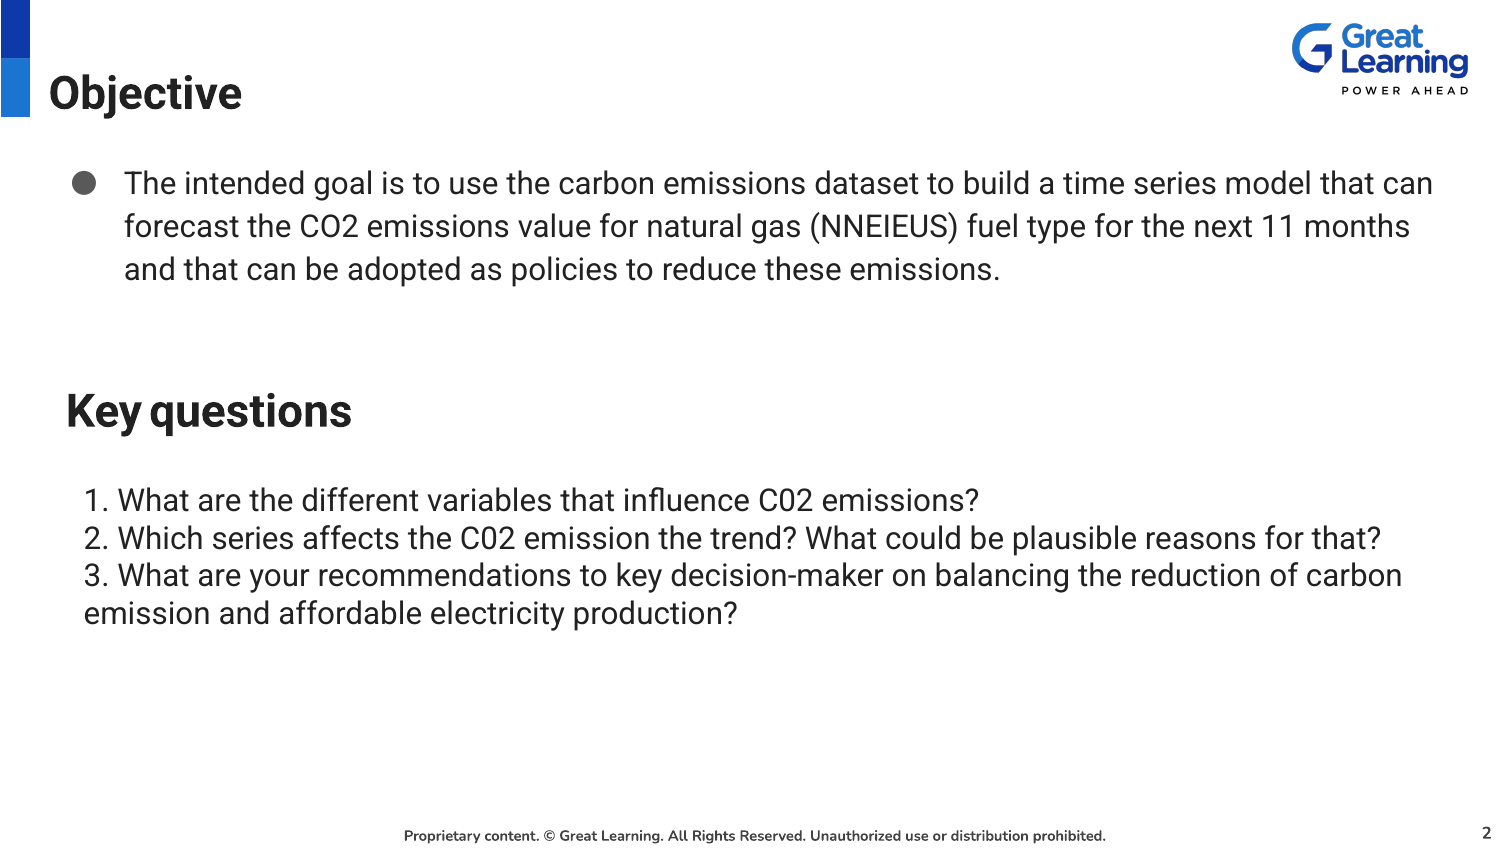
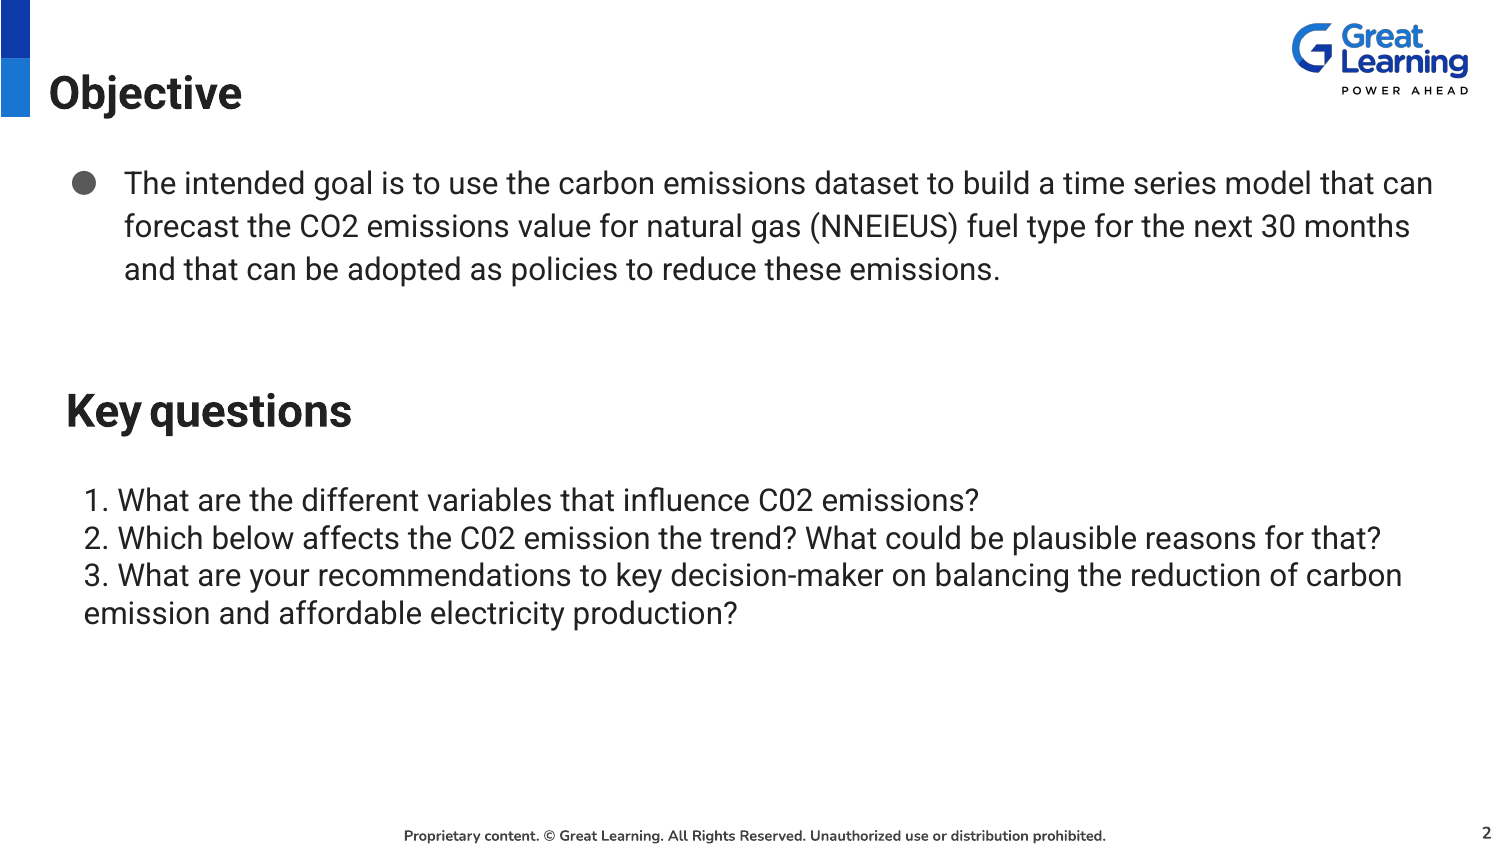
11: 11 -> 30 (1279, 227)
Which series: series -> below (253, 539)
